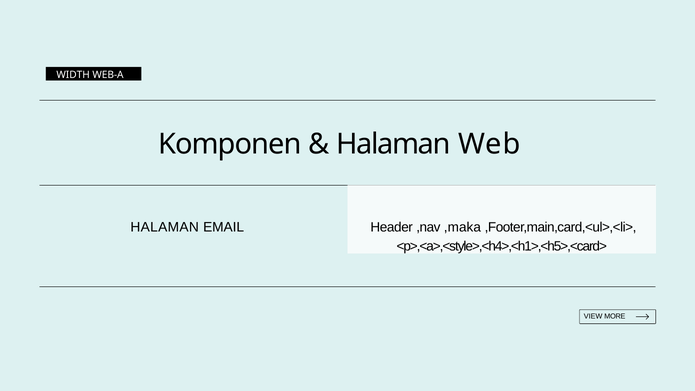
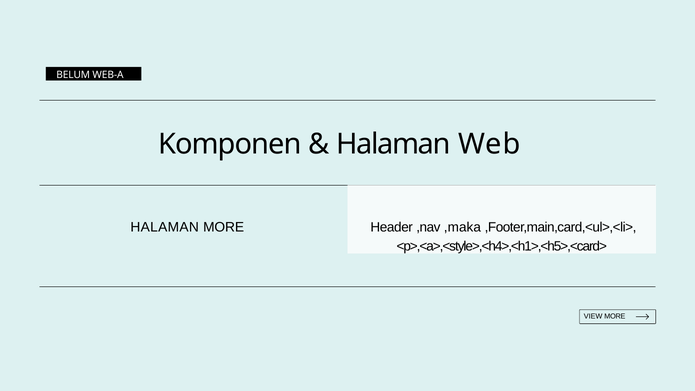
WIDTH: WIDTH -> BELUM (73, 75)
HALAMAN EMAIL: EMAIL -> MORE (224, 227)
